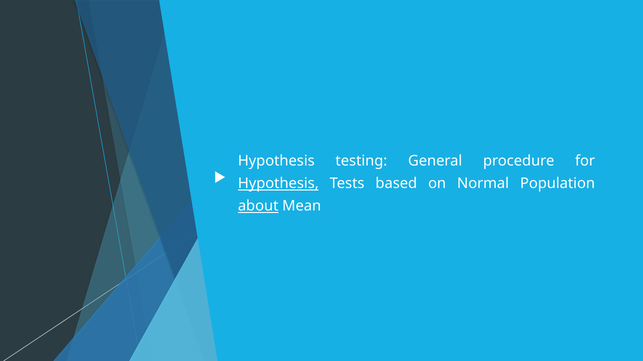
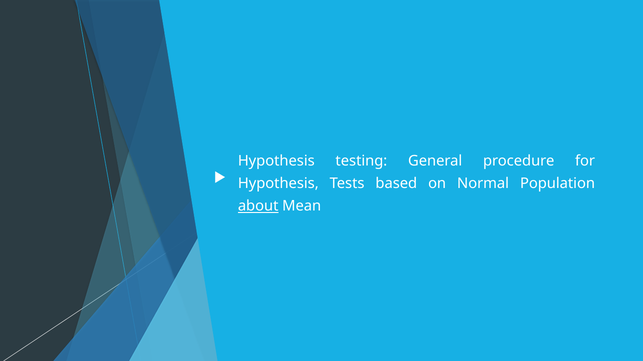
Hypothesis underline: present -> none (278, 184)
